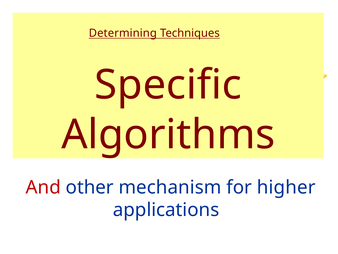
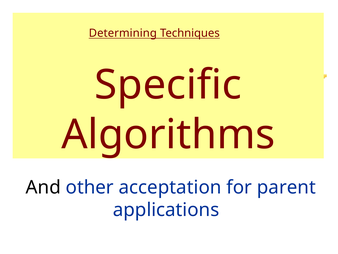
And colour: red -> black (43, 187)
mechanism: mechanism -> acceptation (170, 187)
higher: higher -> parent (286, 187)
